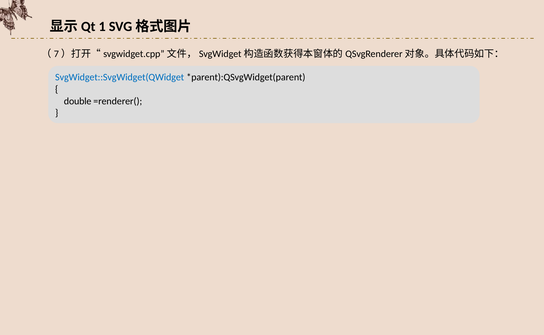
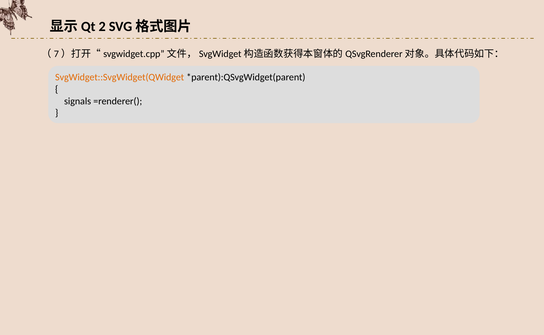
1: 1 -> 2 (102, 26)
SvgWidget::SvgWidget(QWidget colour: blue -> orange (120, 77)
double: double -> signals (78, 101)
